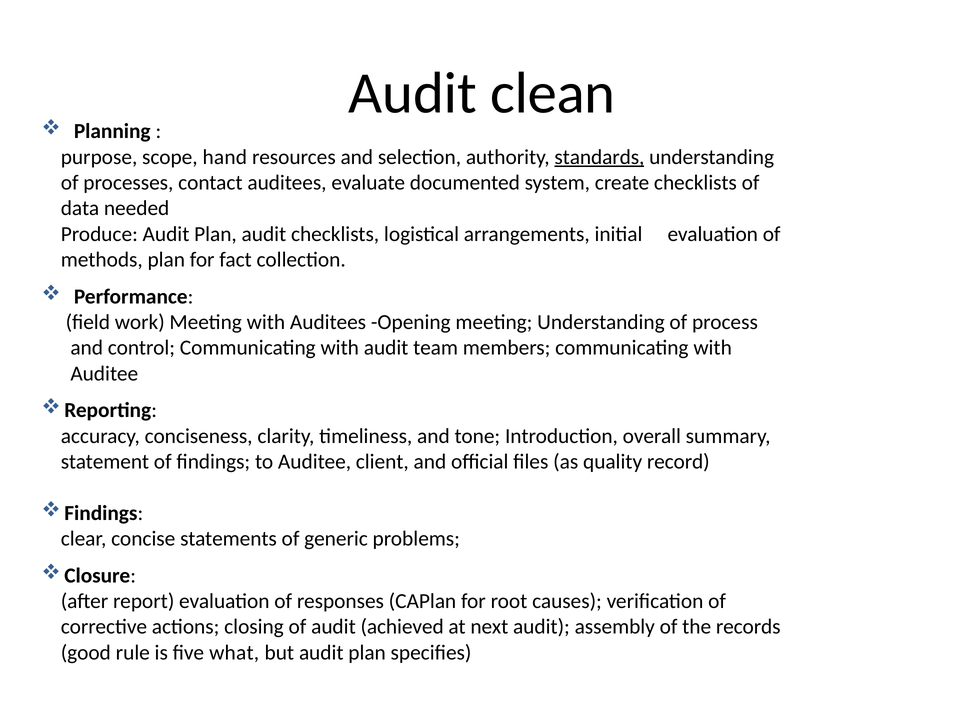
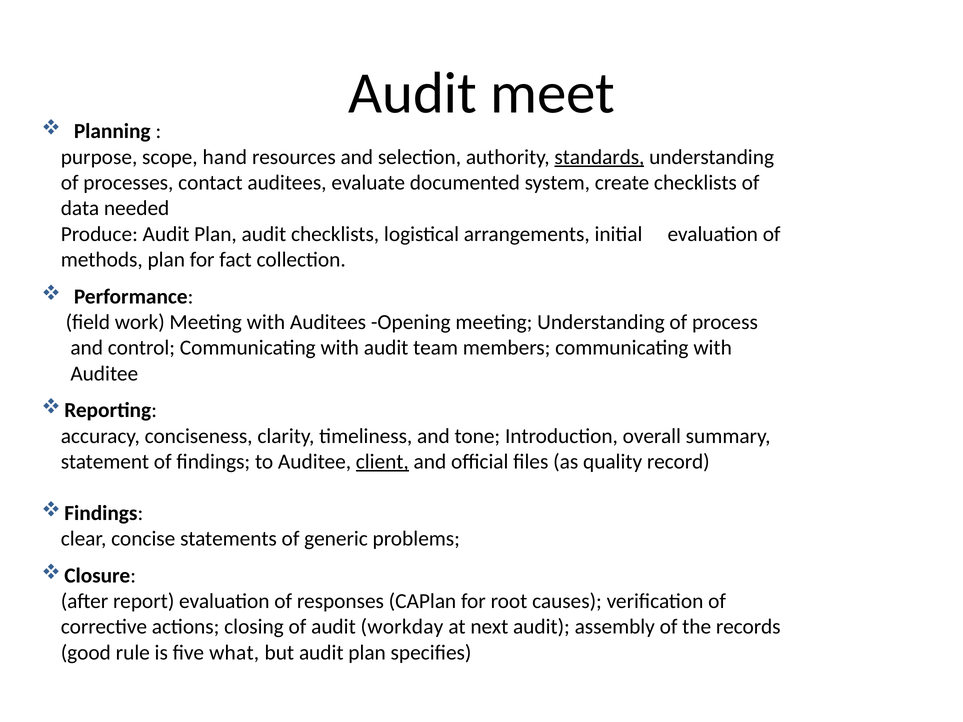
clean: clean -> meet (553, 93)
client underline: none -> present (382, 462)
achieved: achieved -> workday (402, 627)
